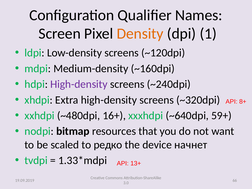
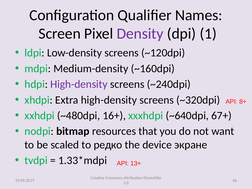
Density colour: orange -> purple (140, 34)
59+: 59+ -> 67+ (221, 116)
начнет: начнет -> экране (191, 145)
